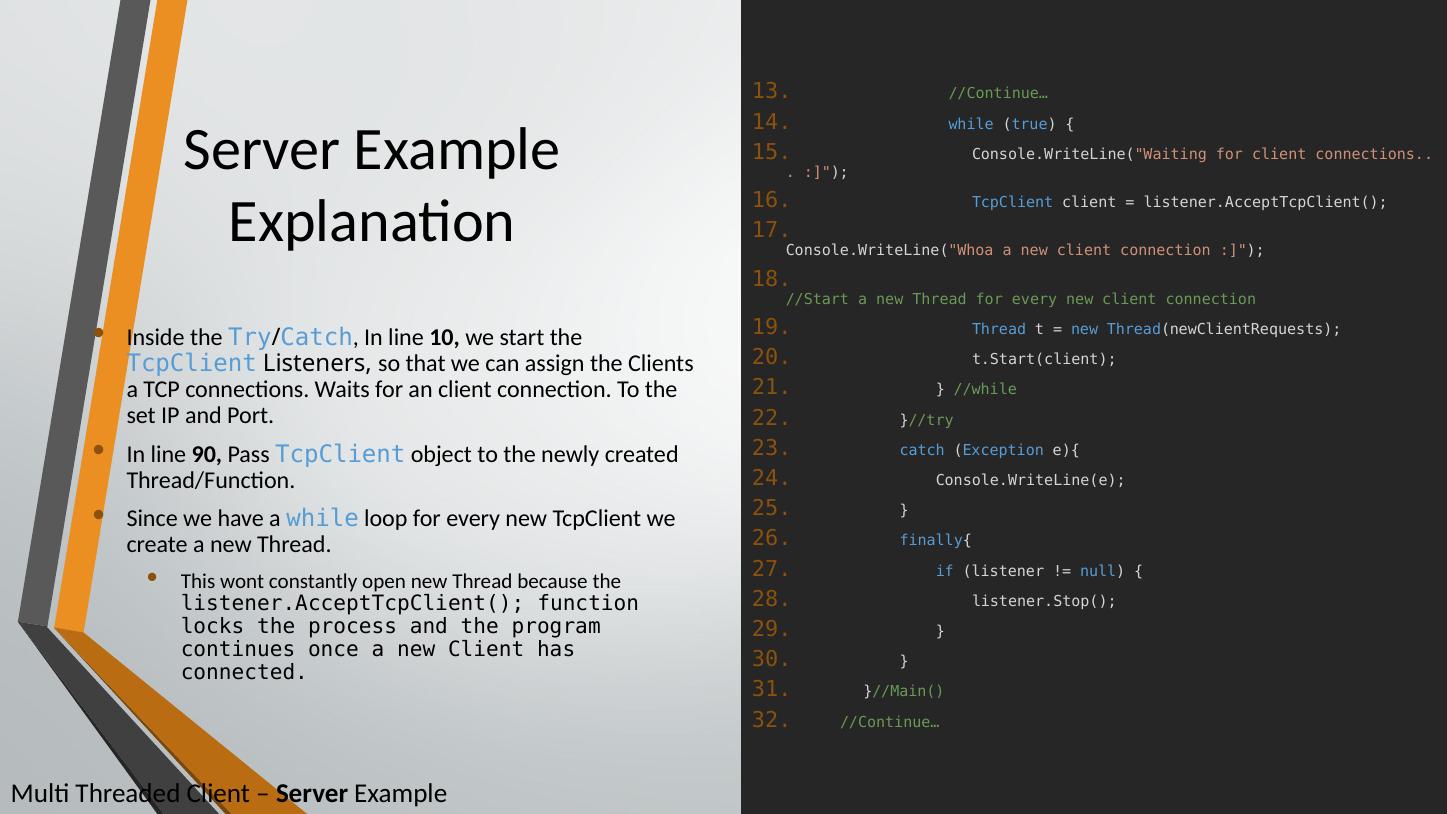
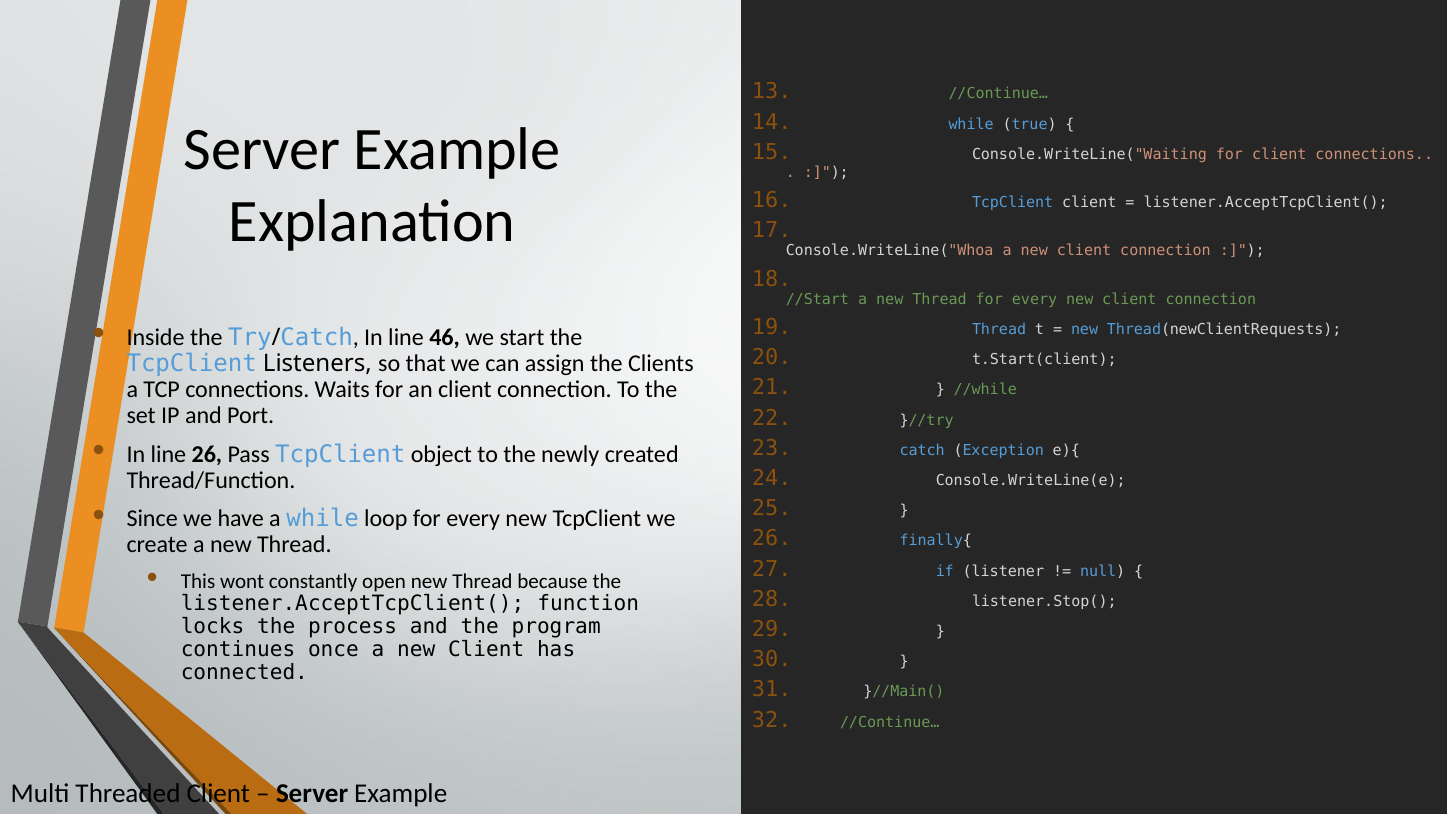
10: 10 -> 46 (445, 337)
line 90: 90 -> 26 (207, 454)
